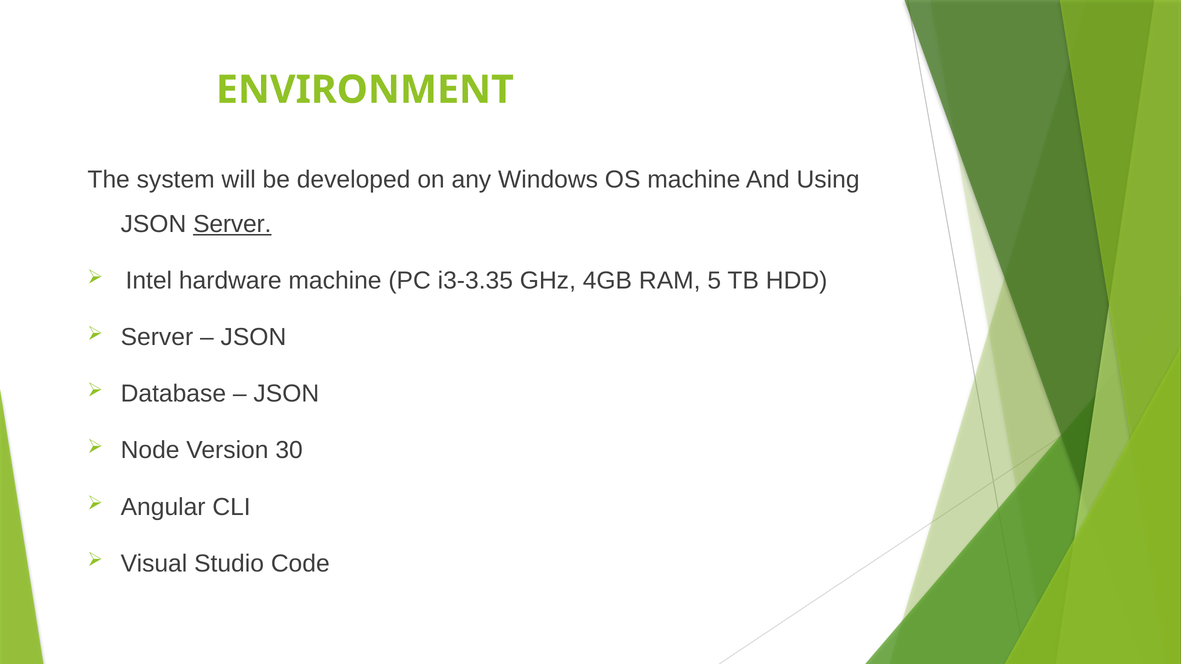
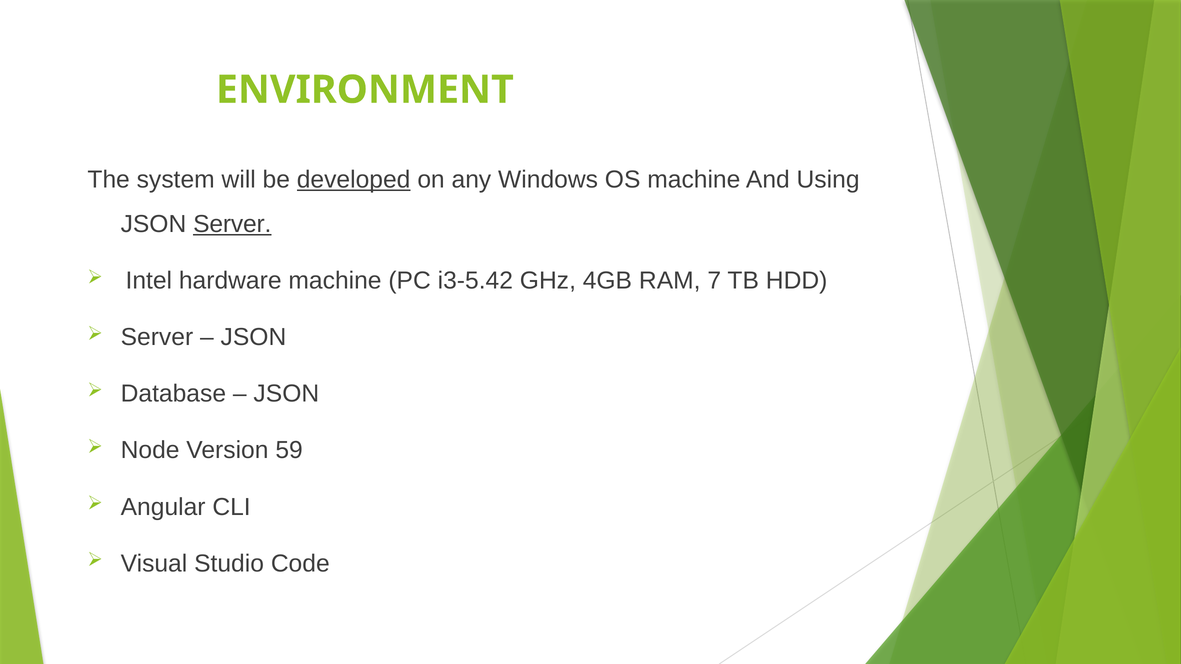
developed underline: none -> present (354, 180)
i3-3.35: i3-3.35 -> i3-5.42 (475, 281)
5: 5 -> 7 (714, 281)
30: 30 -> 59 (289, 451)
